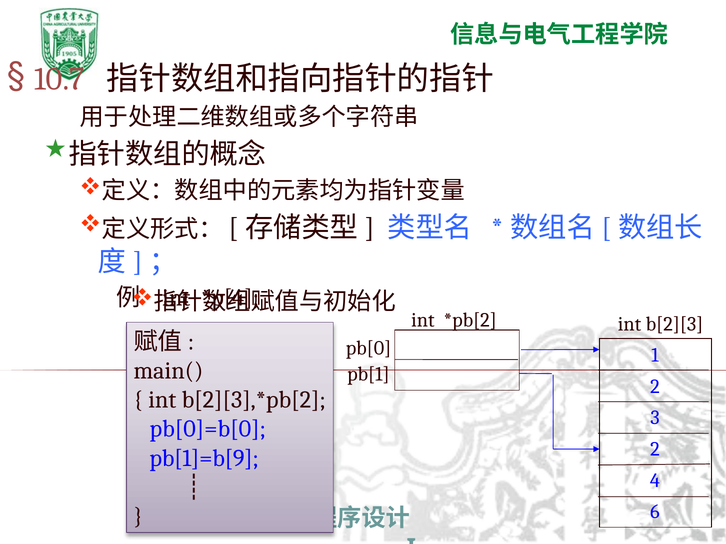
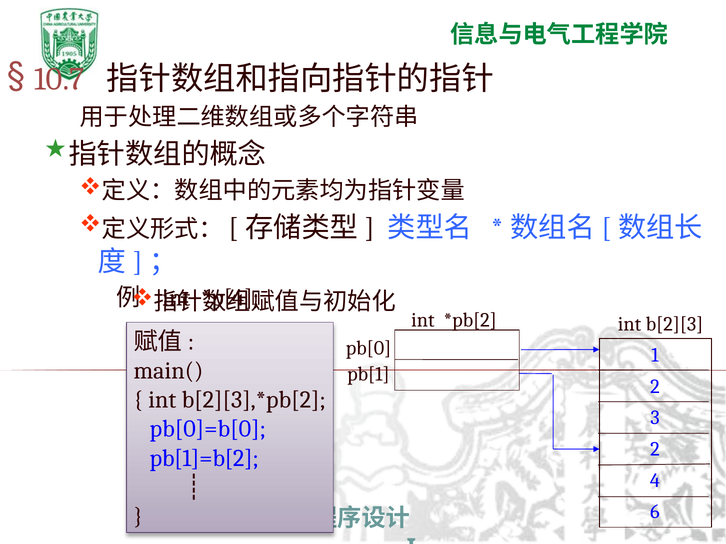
pb[1]=b[9: pb[1]=b[9 -> pb[1]=b[2 (204, 458)
